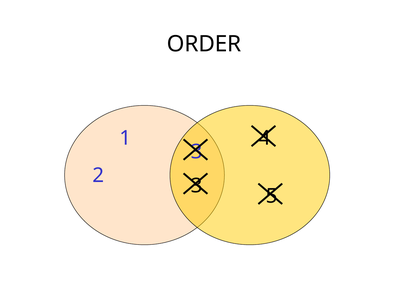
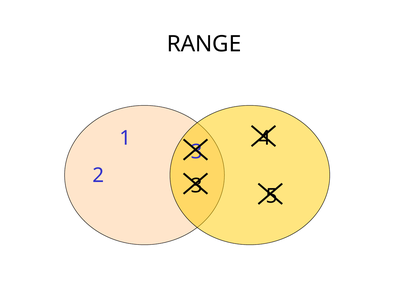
ORDER: ORDER -> RANGE (204, 44)
